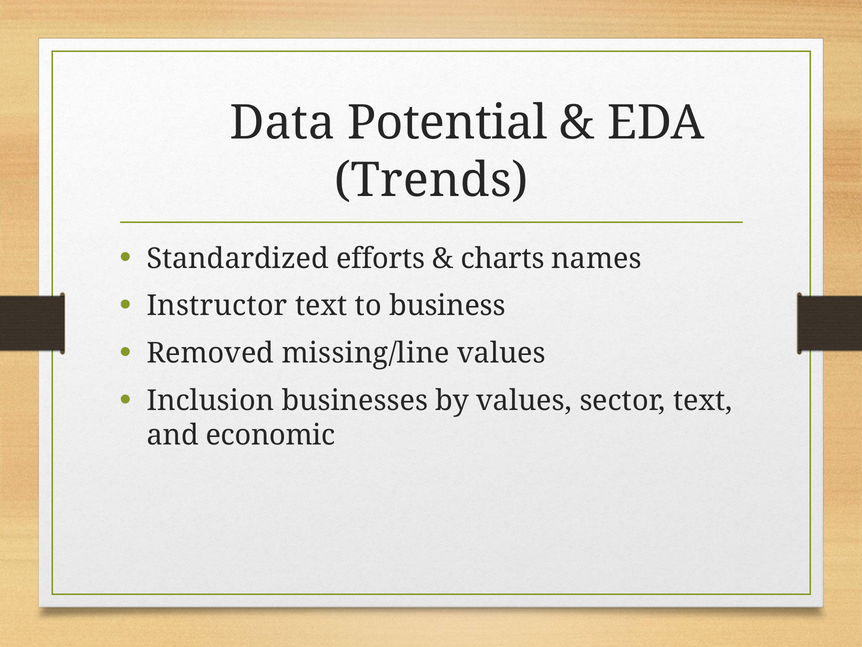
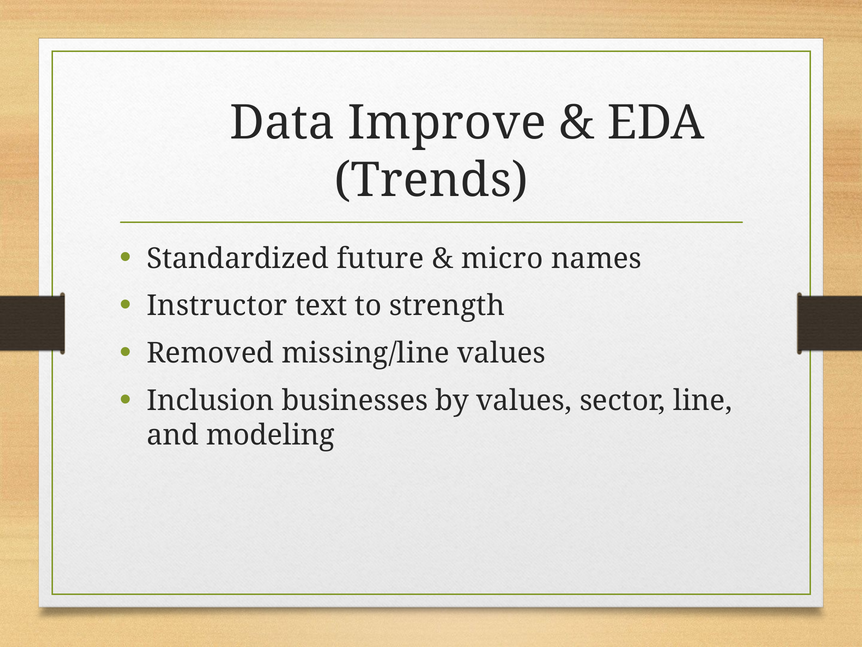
Potential: Potential -> Improve (447, 123)
efforts: efforts -> future (380, 258)
charts: charts -> micro (502, 258)
business: business -> strength (447, 306)
sector text: text -> line (703, 401)
economic: economic -> modeling (271, 435)
